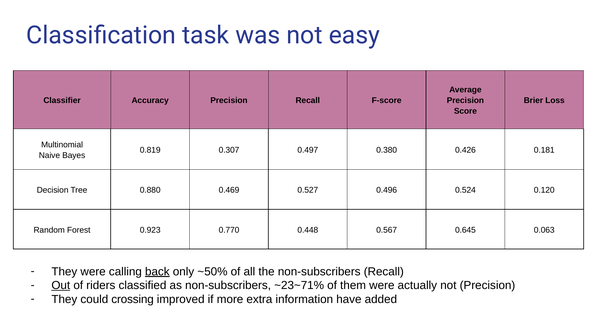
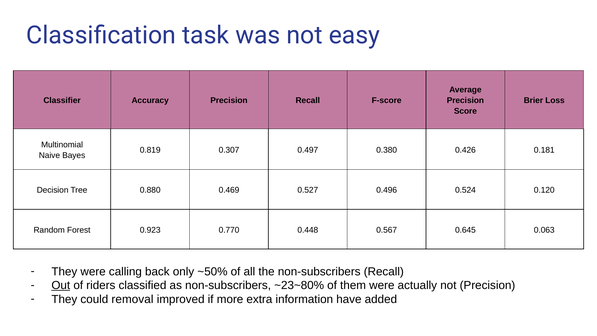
back underline: present -> none (157, 271)
~23~71%: ~23~71% -> ~23~80% (299, 285)
crossing: crossing -> removal (132, 299)
